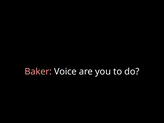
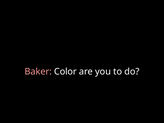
Voice: Voice -> Color (65, 72)
